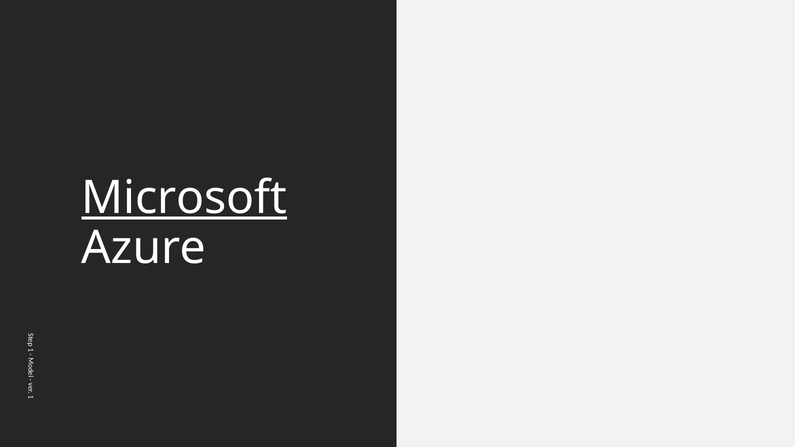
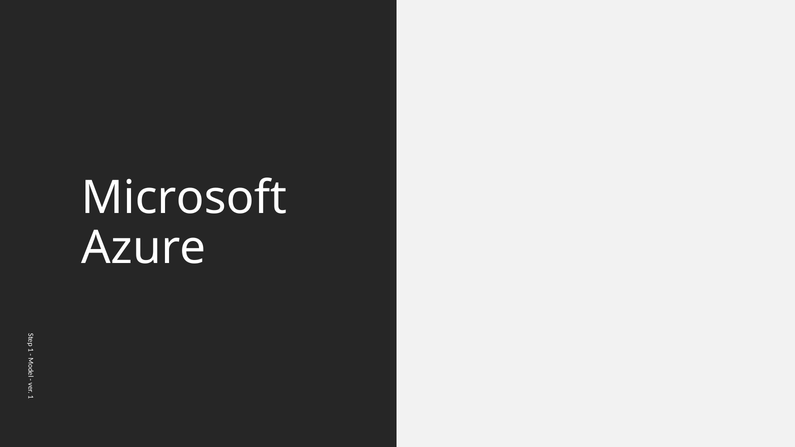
Microsoft underline: present -> none (184, 198)
